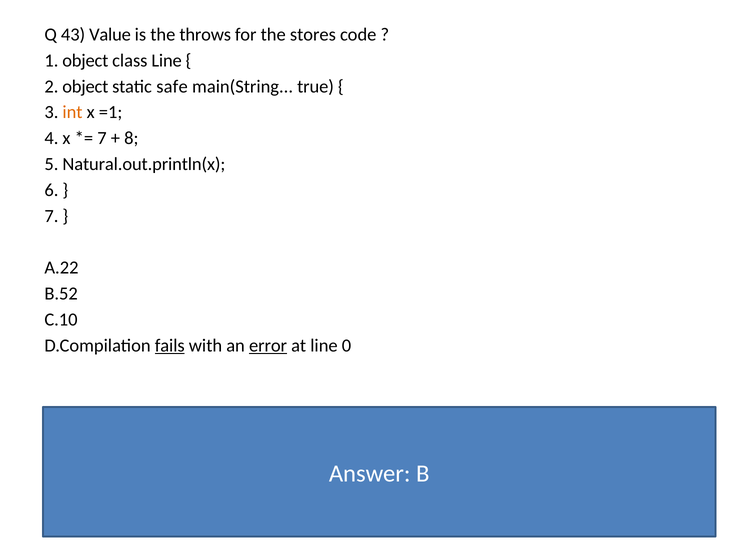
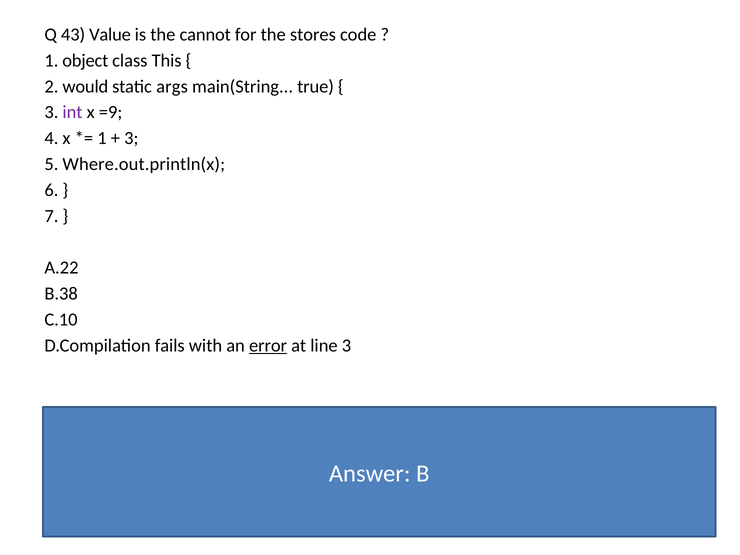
throws: throws -> cannot (205, 35)
class Line: Line -> This (167, 60)
2 object: object -> would (85, 86)
safe: safe -> args (172, 86)
int colour: orange -> purple (73, 112)
=1: =1 -> =9 (111, 112)
7: 7 -> 1 (102, 138)
8: 8 -> 3 (131, 138)
Natural.out.println(x: Natural.out.println(x -> Where.out.println(x (144, 164)
B.52: B.52 -> B.38 (61, 294)
fails underline: present -> none (170, 345)
line 0: 0 -> 3 (346, 345)
